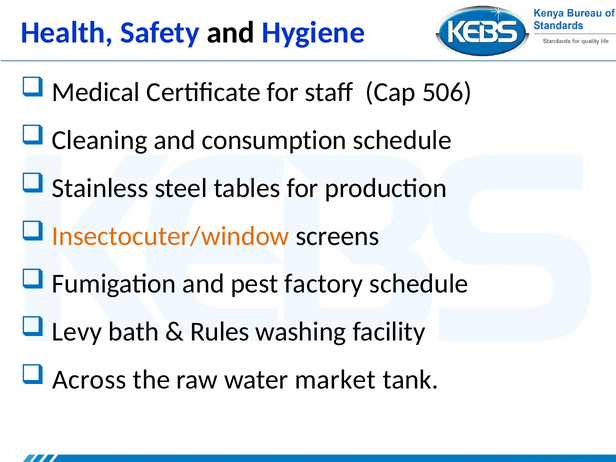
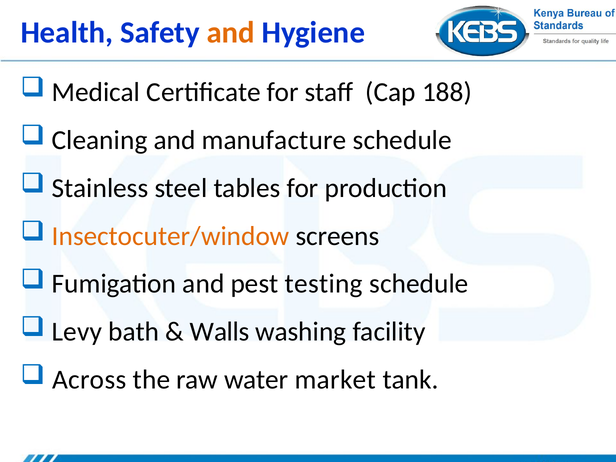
and colour: black -> orange (231, 32)
506: 506 -> 188 (447, 92)
consumption: consumption -> manufacture (274, 140)
factory: factory -> testing (324, 284)
Rules: Rules -> Walls (220, 332)
